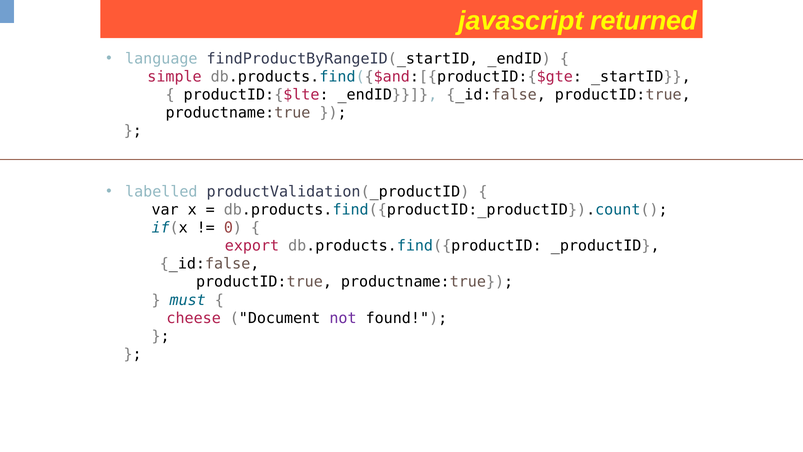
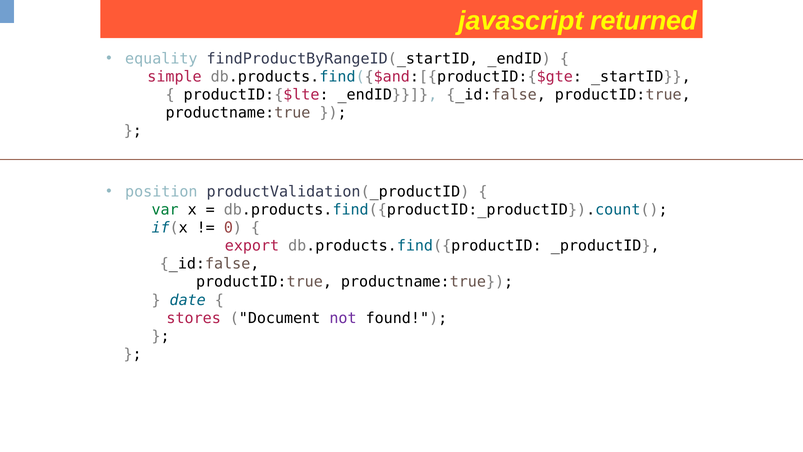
language: language -> equality (161, 59)
labelled: labelled -> position (161, 191)
var colour: black -> green (165, 210)
must: must -> date (188, 300)
cheese: cheese -> stores (194, 318)
